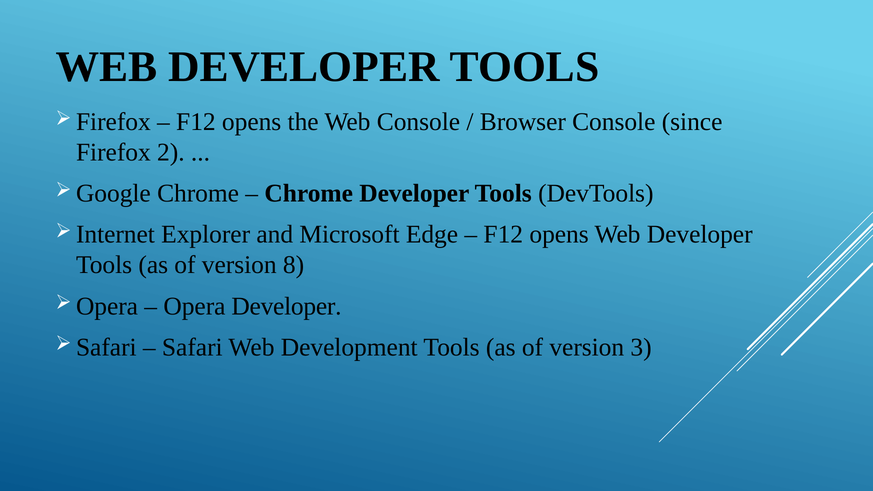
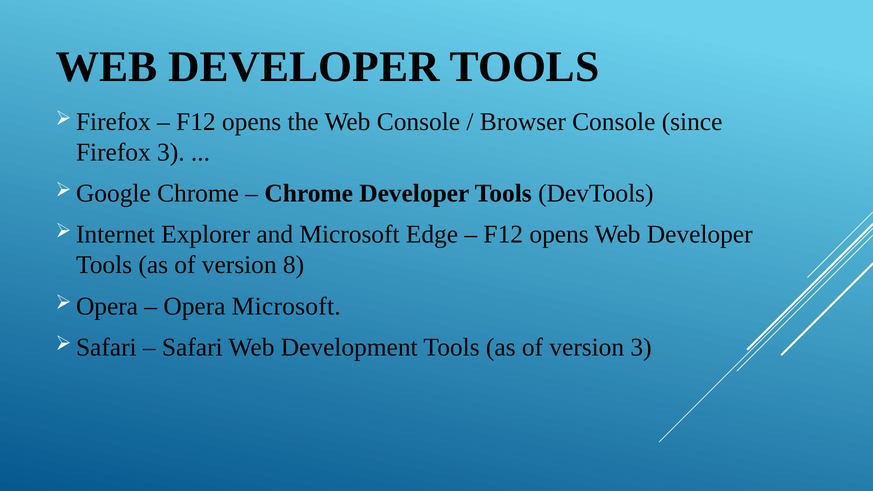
Firefox 2: 2 -> 3 (171, 152)
Opera Developer: Developer -> Microsoft (286, 306)
